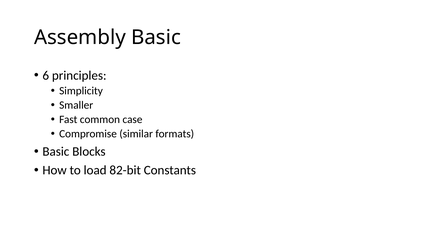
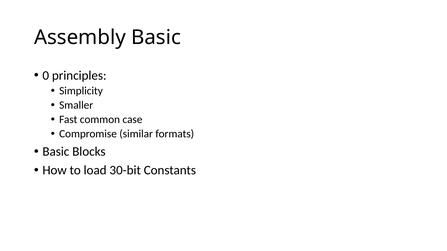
6: 6 -> 0 (46, 76)
82-bit: 82-bit -> 30-bit (125, 171)
